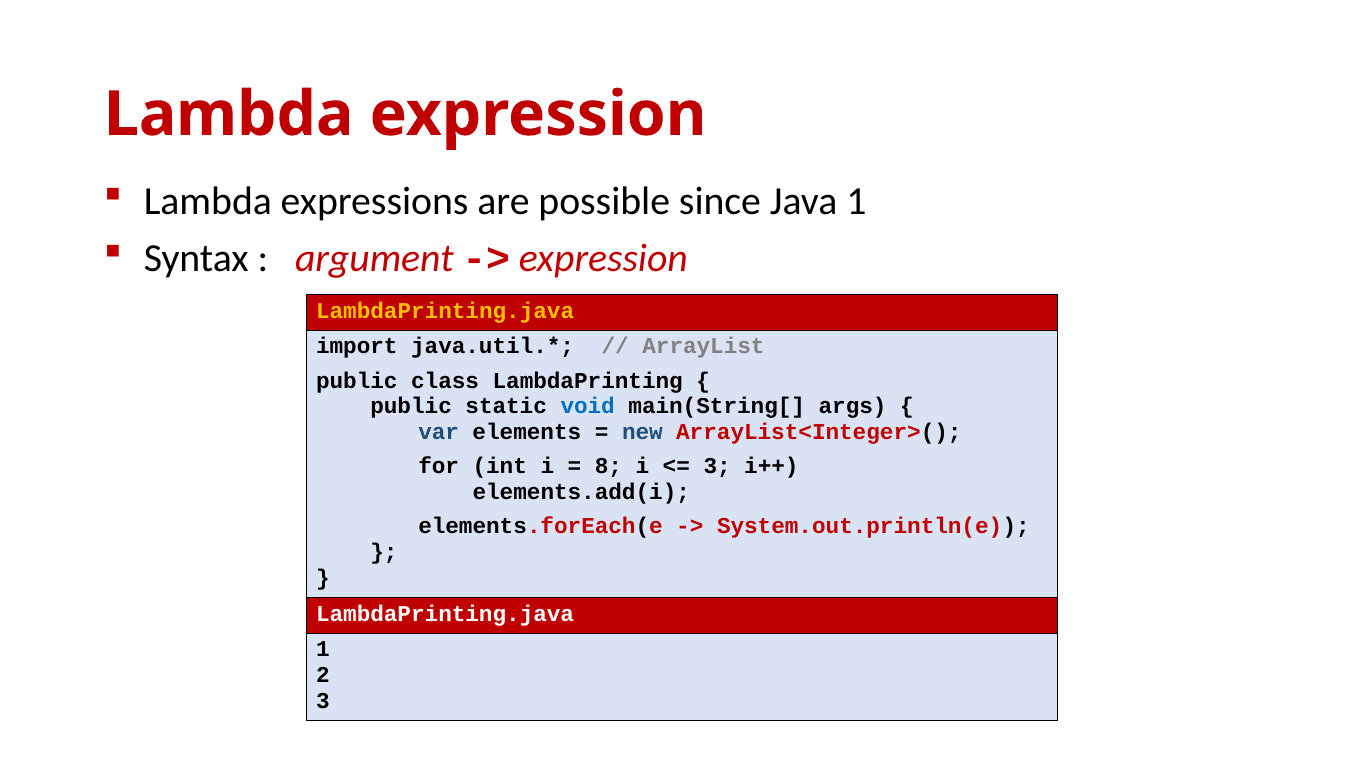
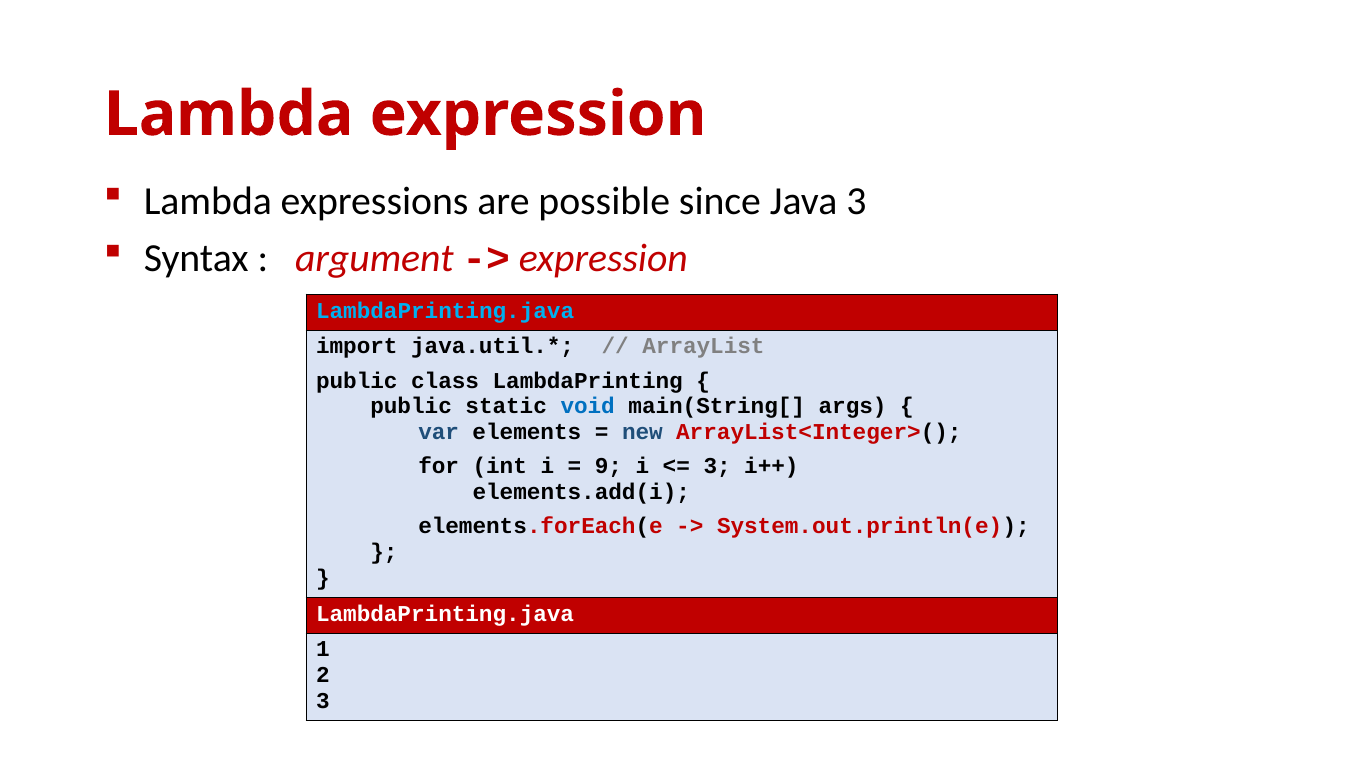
Java 1: 1 -> 3 (856, 202)
LambdaPrinting.java colour: yellow -> light blue (445, 311)
8: 8 -> 9 (608, 467)
